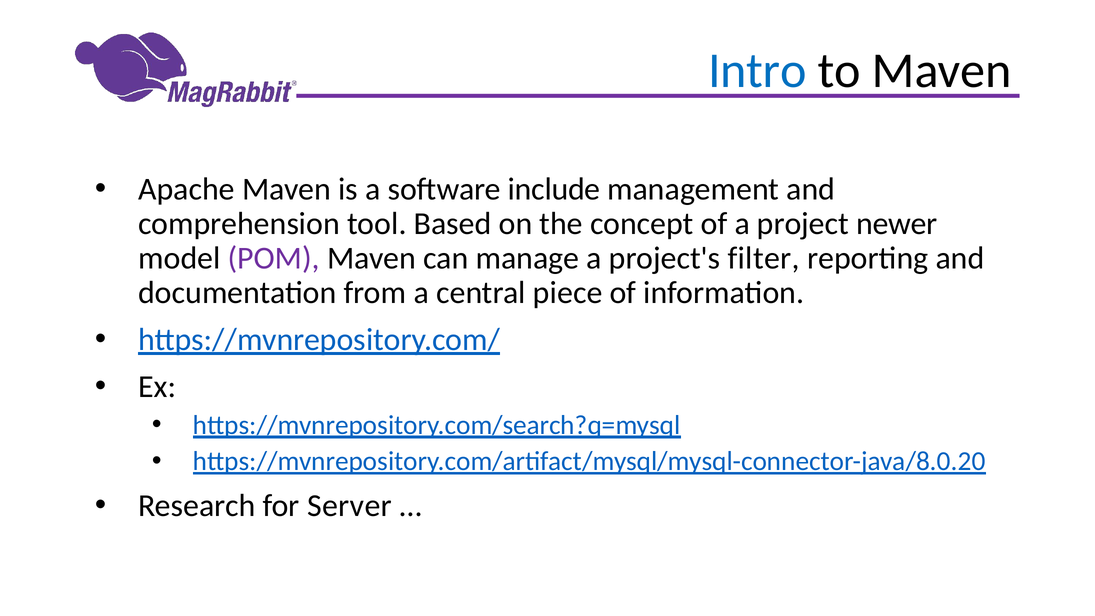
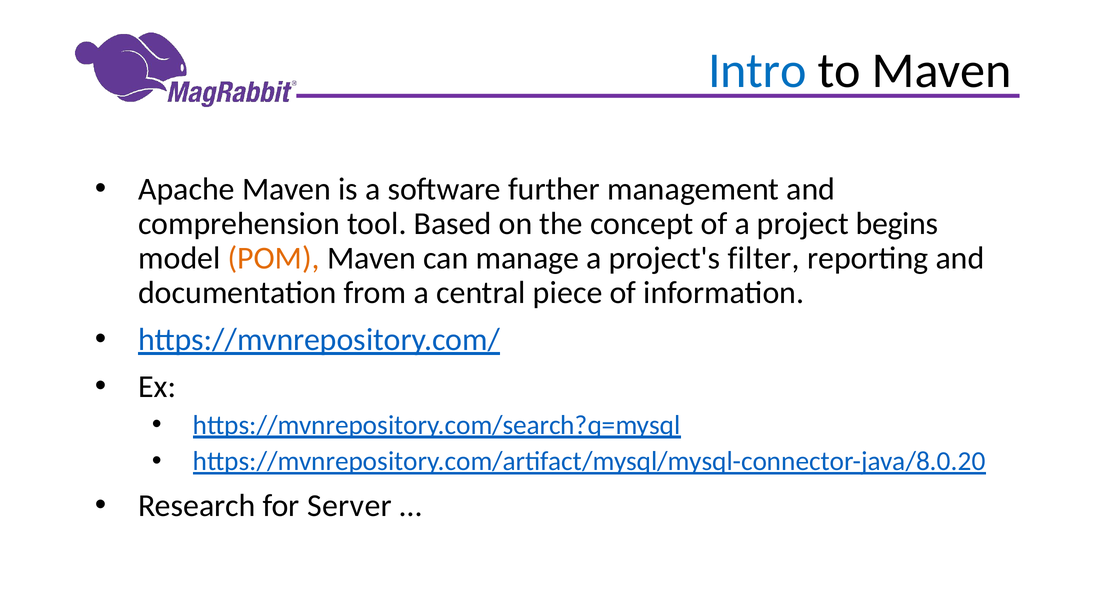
include: include -> further (554, 189)
newer: newer -> begins (897, 224)
POM colour: purple -> orange (274, 258)
